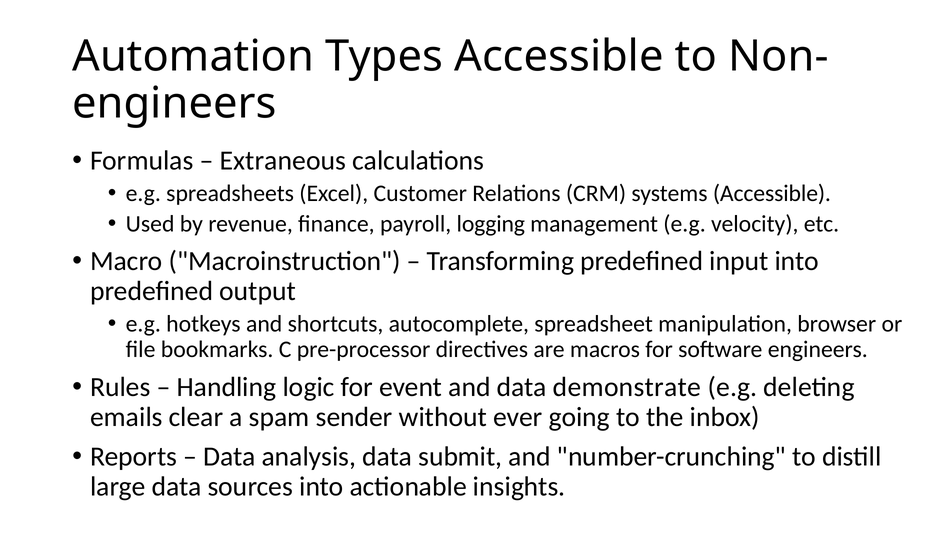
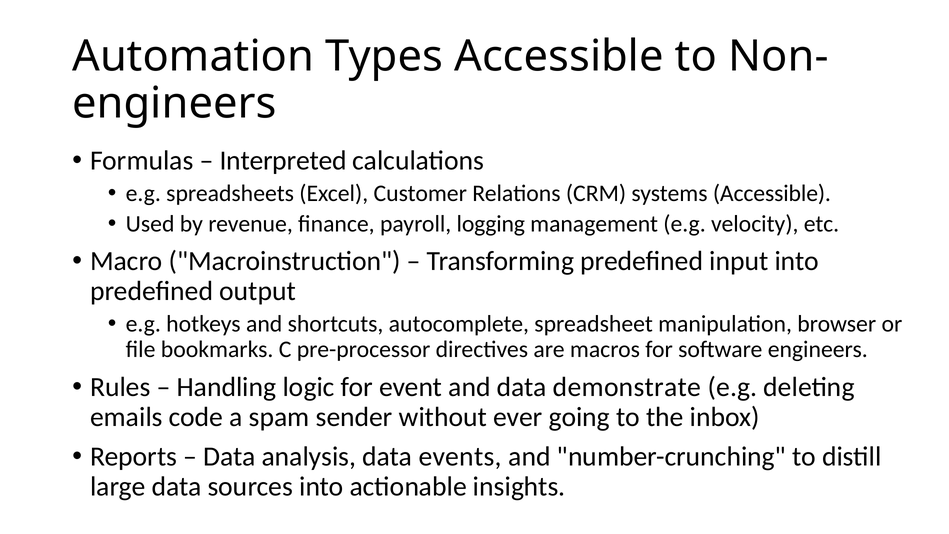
Extraneous: Extraneous -> Interpreted (283, 160)
clear: clear -> code (196, 417)
submit: submit -> events (460, 457)
